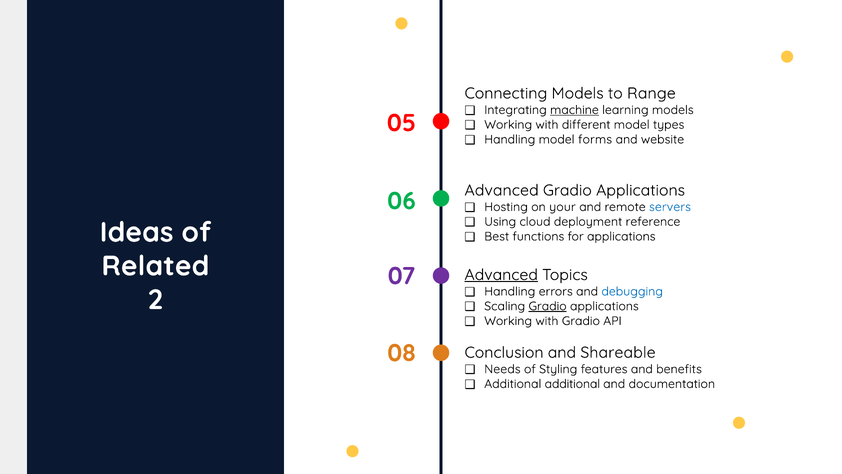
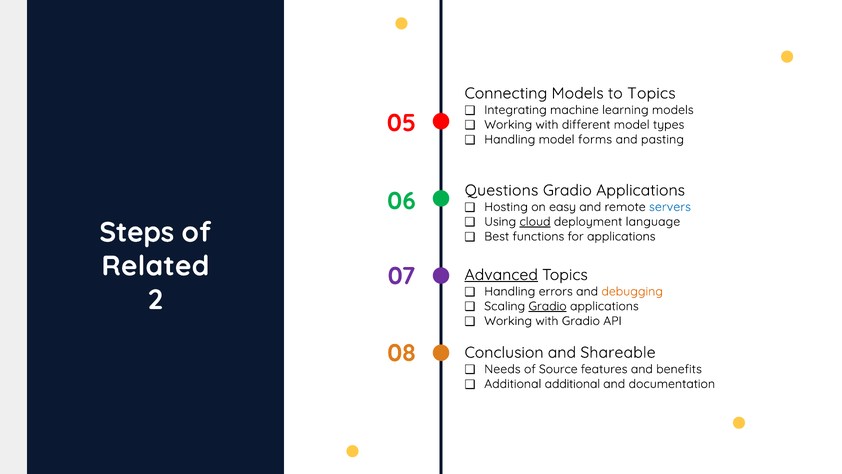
to Range: Range -> Topics (651, 93)
machine underline: present -> none (574, 110)
website: website -> pasting (662, 139)
06 Advanced: Advanced -> Questions (502, 190)
your: your -> easy (563, 207)
cloud underline: none -> present (535, 221)
reference: reference -> language (653, 221)
Ideas: Ideas -> Steps (137, 232)
debugging colour: blue -> orange (632, 291)
Styling: Styling -> Source (558, 369)
